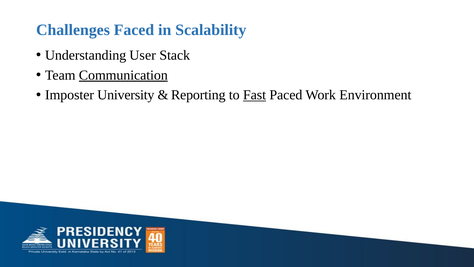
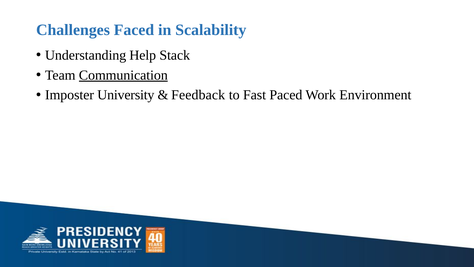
User: User -> Help (143, 55)
Reporting: Reporting -> Feedback (198, 95)
Fast underline: present -> none (255, 95)
